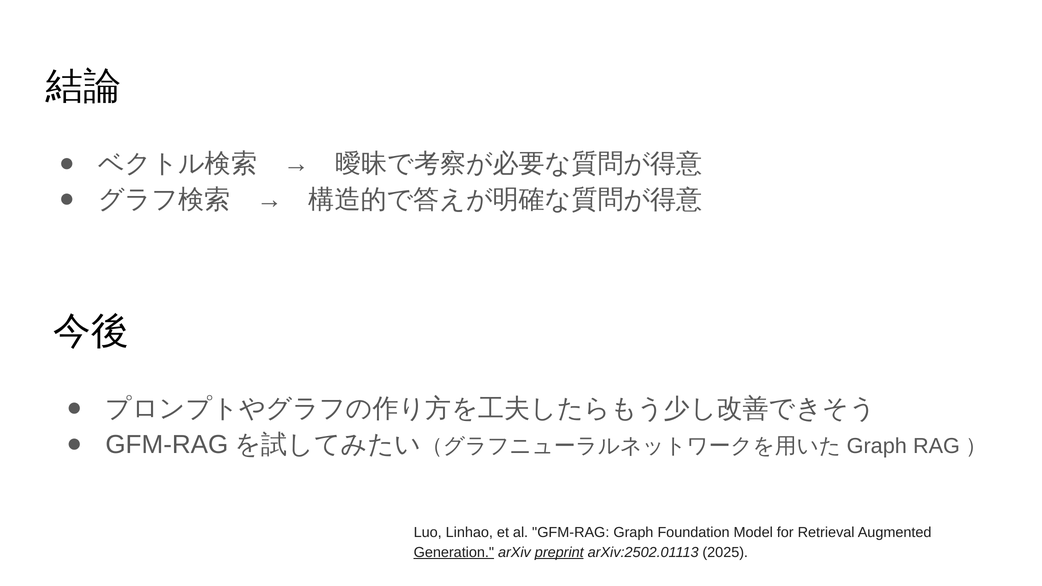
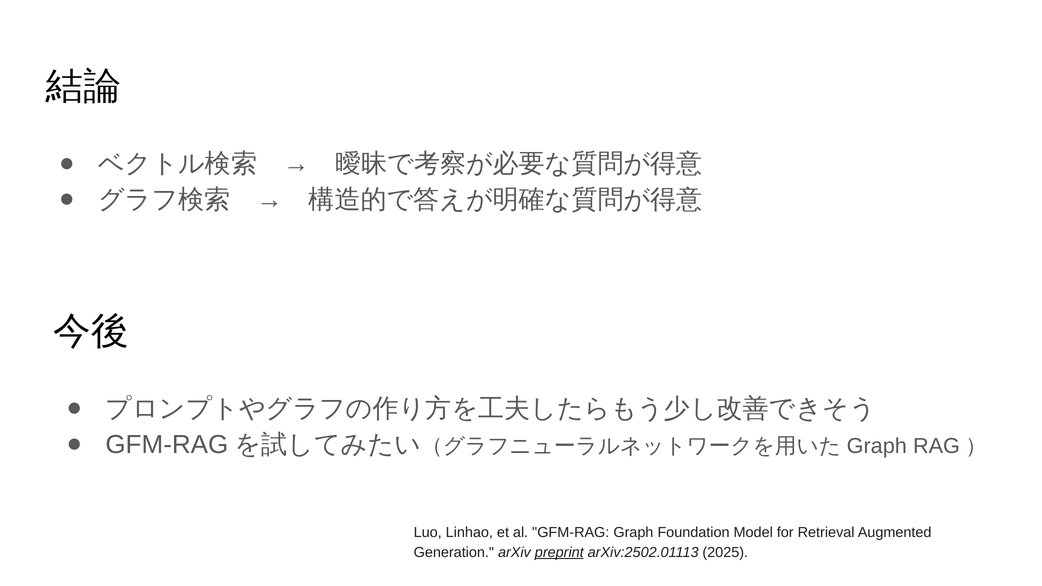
Generation underline: present -> none (454, 553)
